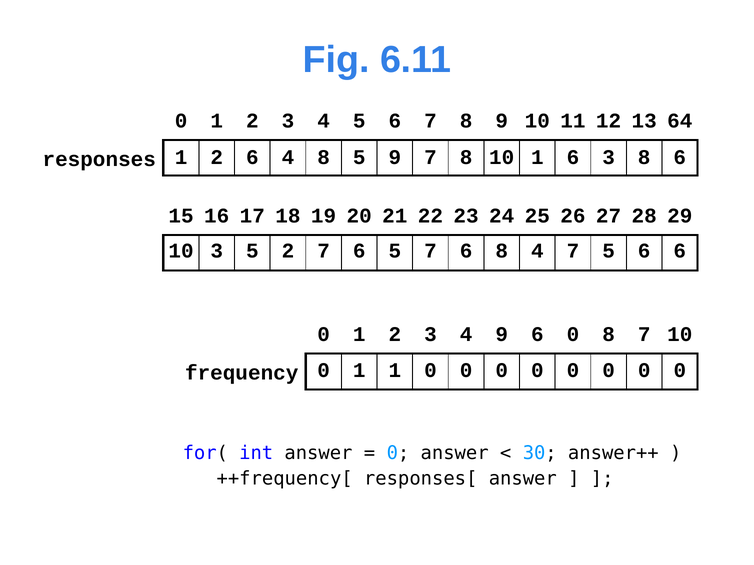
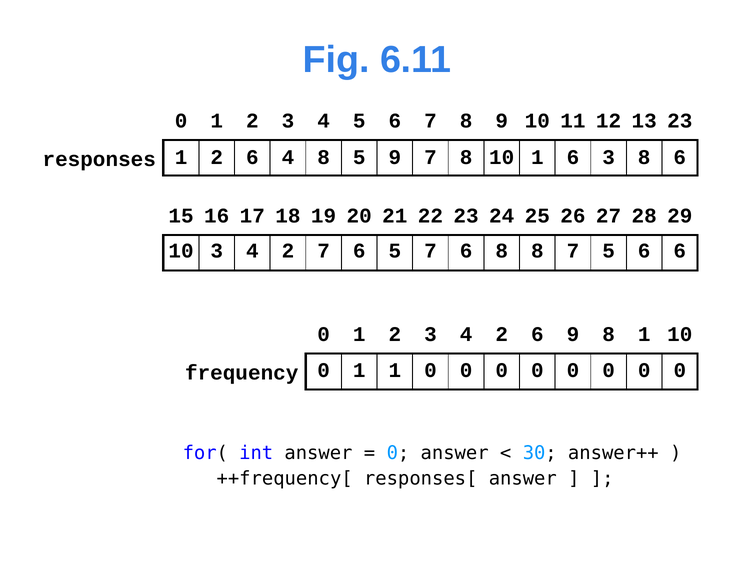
13 64: 64 -> 23 (680, 121)
10 3 5: 5 -> 4 (252, 251)
8 4: 4 -> 8 (537, 251)
2 3 4 9: 9 -> 2 (502, 335)
0: 0 -> 9 (573, 335)
8 7: 7 -> 1 (644, 335)
